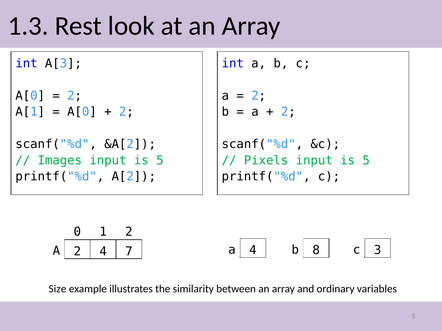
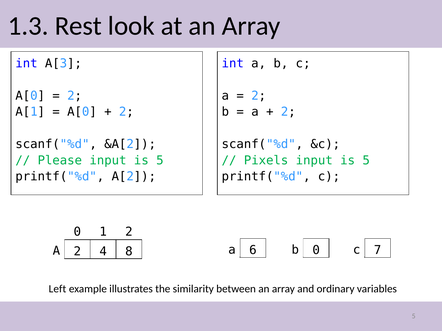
Images: Images -> Please (60, 161)
a 8: 8 -> 0 (316, 251)
3: 3 -> 7 (378, 251)
A 4: 4 -> 6 (253, 251)
7: 7 -> 8 (129, 252)
Size: Size -> Left (57, 289)
